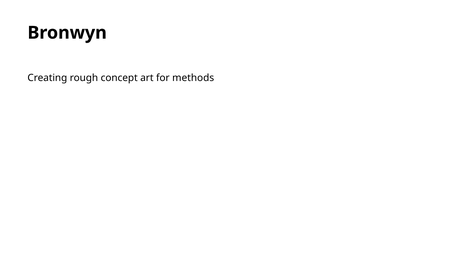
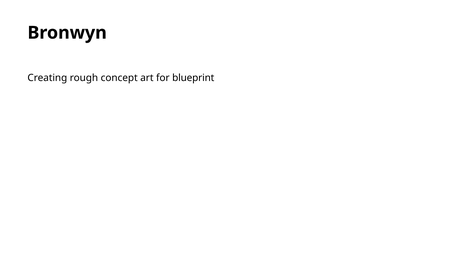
methods: methods -> blueprint (193, 78)
